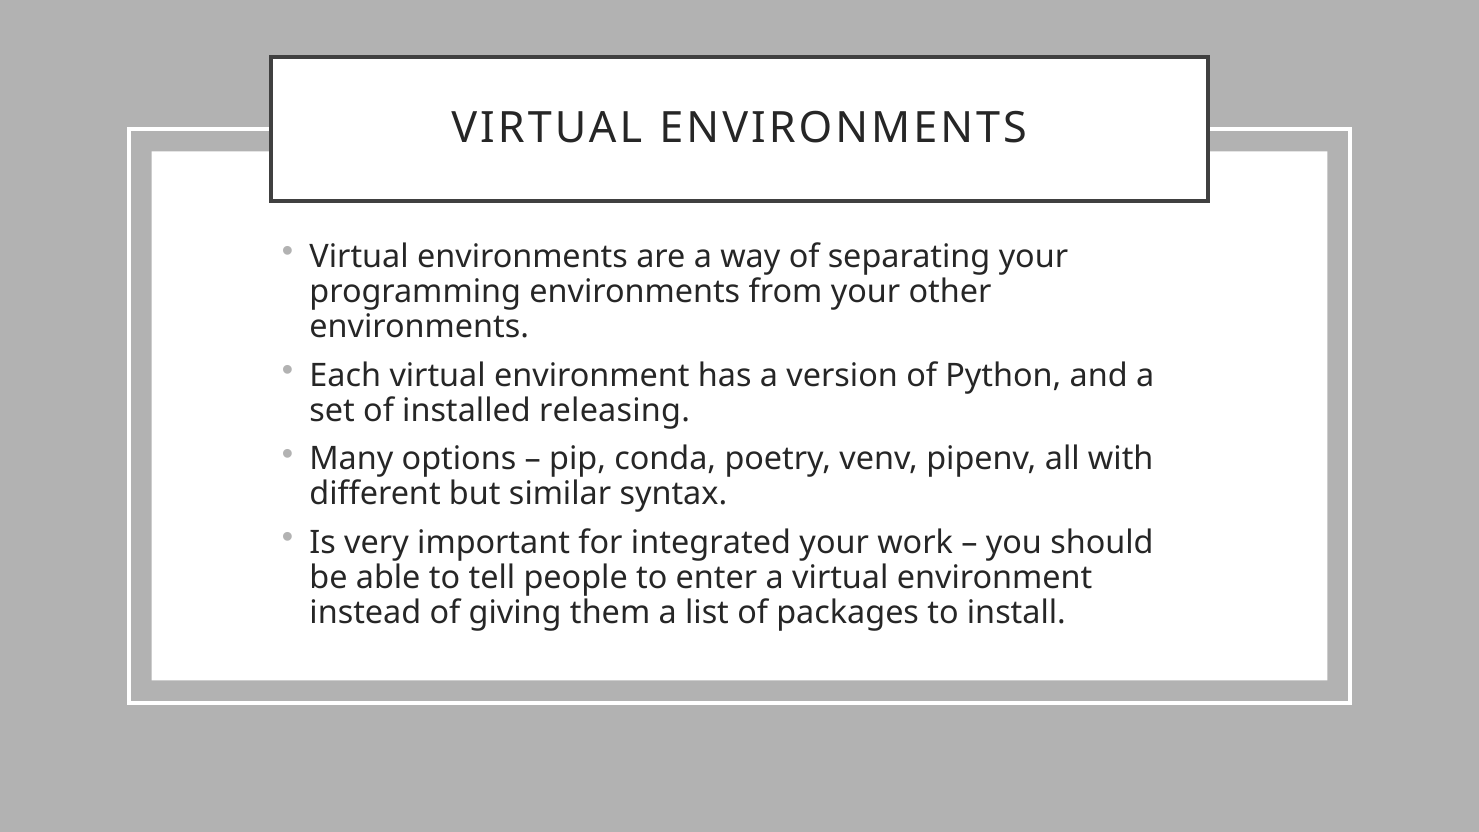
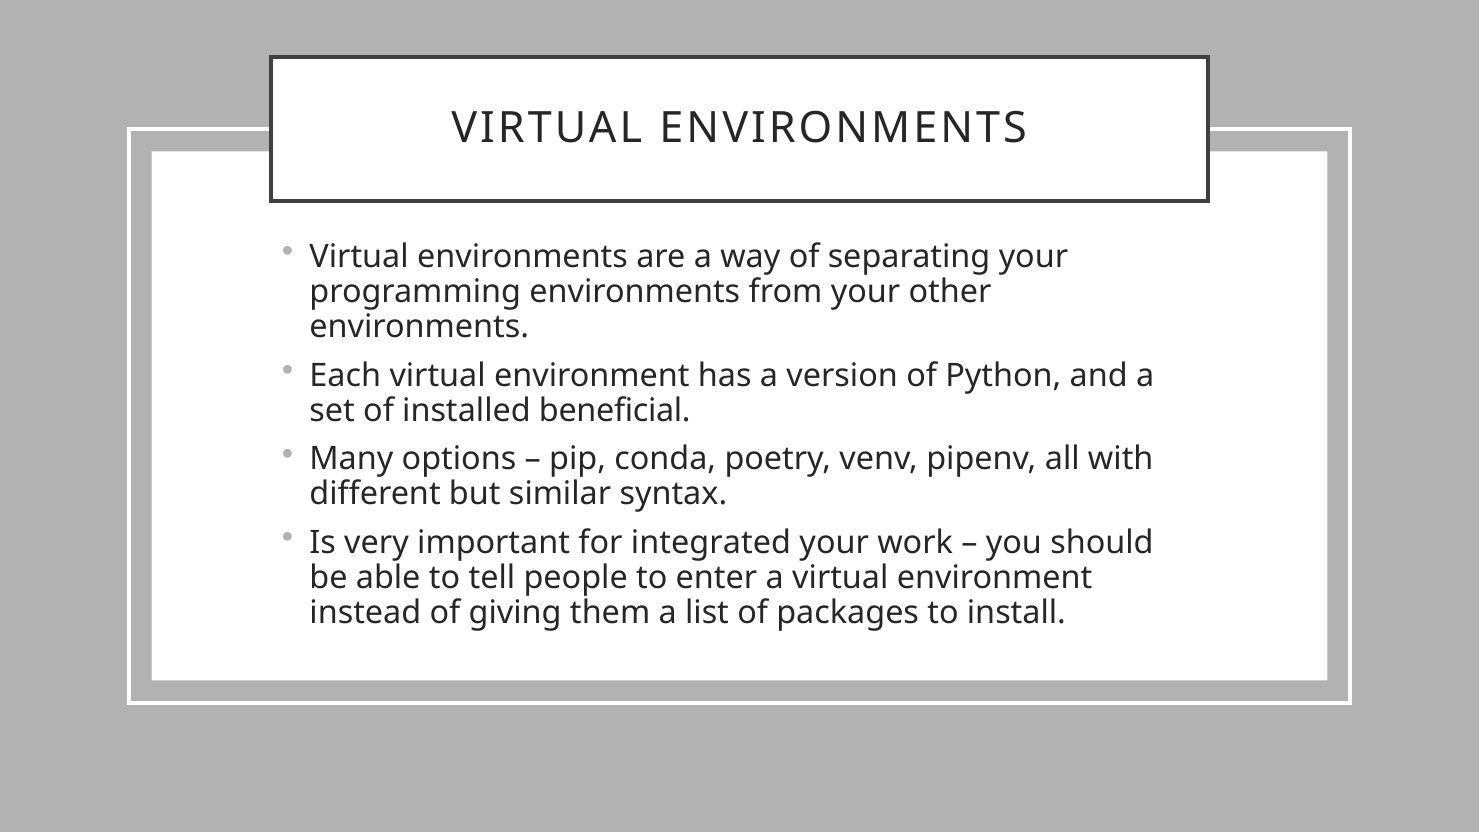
releasing: releasing -> beneficial (615, 410)
